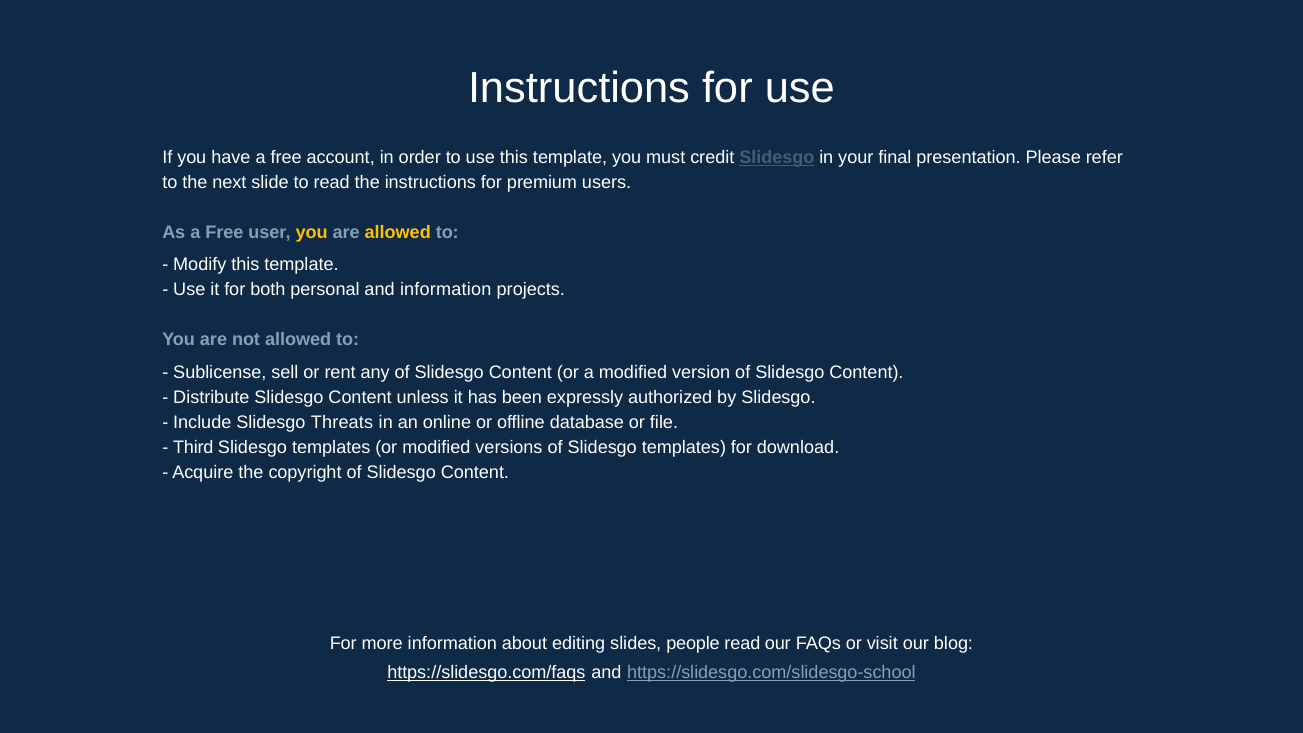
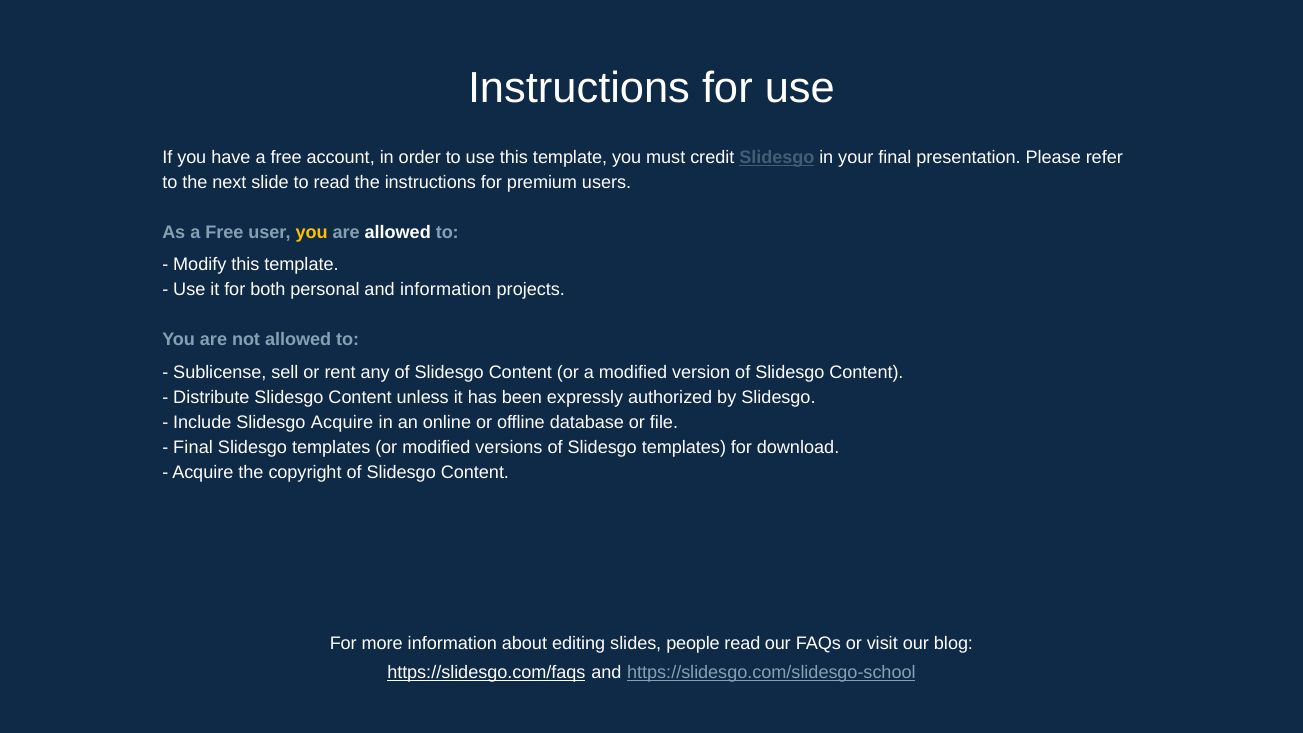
allowed colour: yellow -> white (398, 232)
Slidesgo Threats: Threats -> Acquire (342, 422)
Third: Third -> Final (193, 447)
